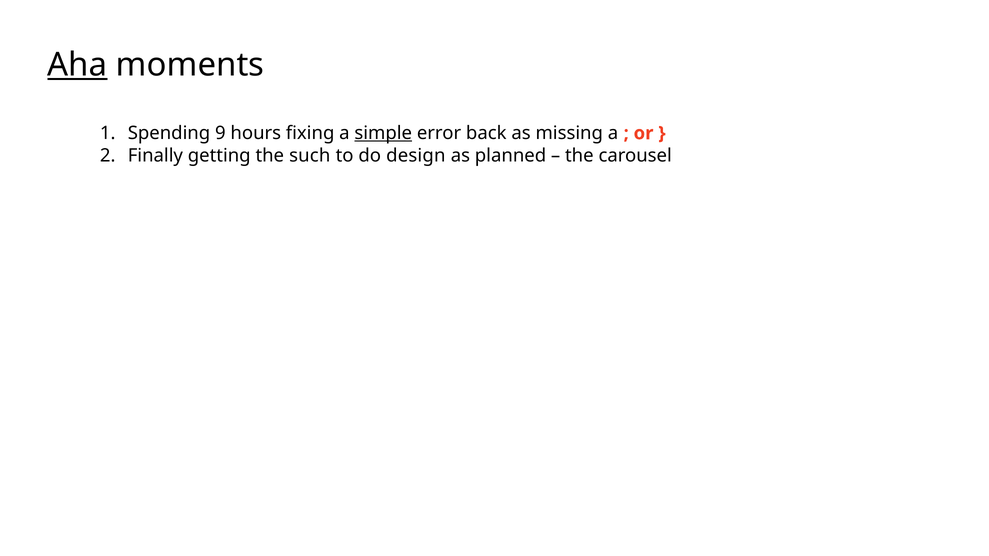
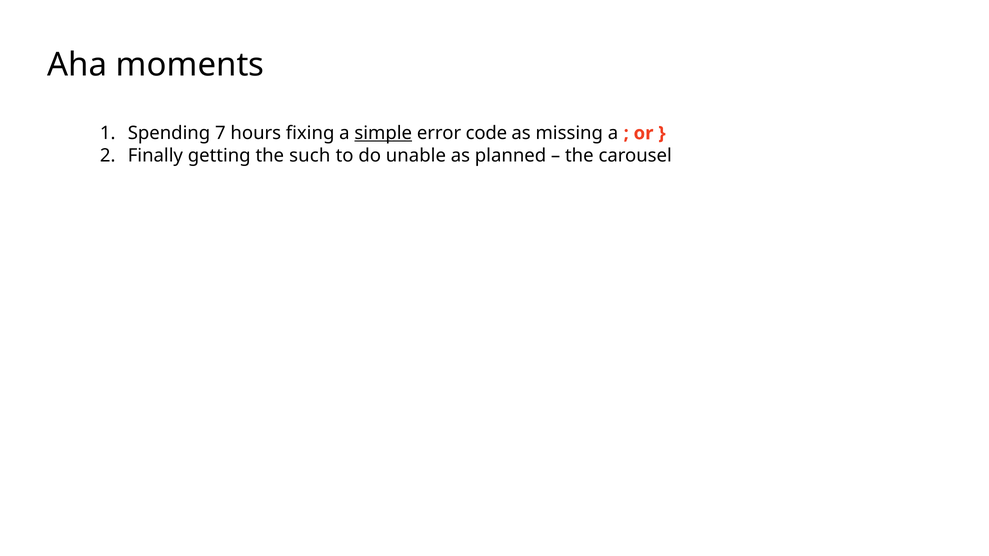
Aha underline: present -> none (77, 65)
9: 9 -> 7 (220, 133)
back: back -> code (486, 133)
design: design -> unable (416, 155)
